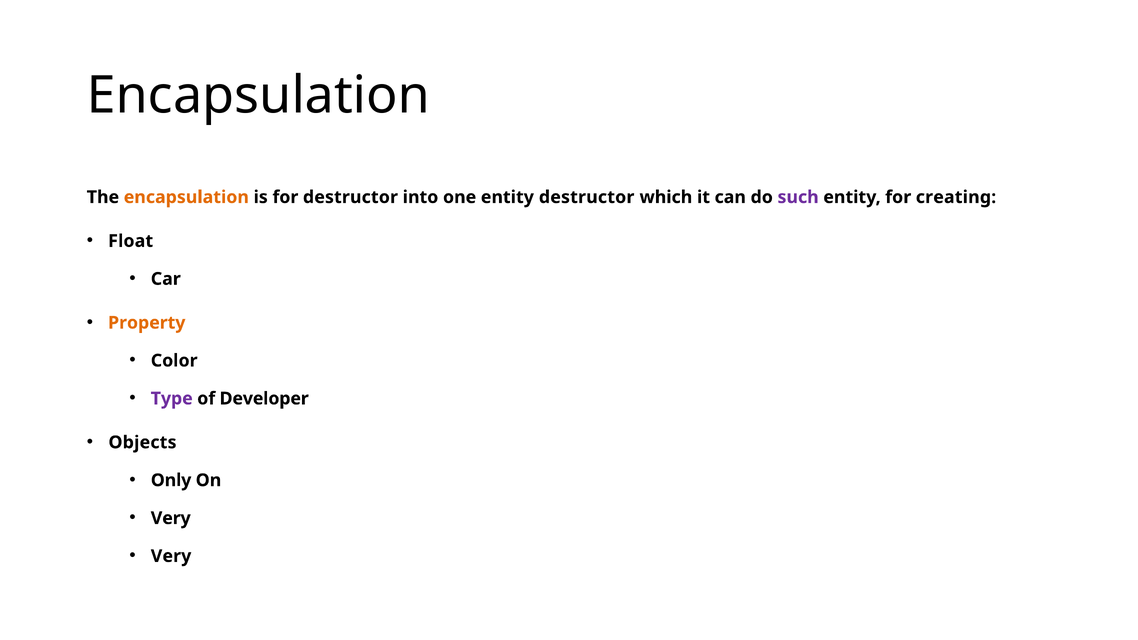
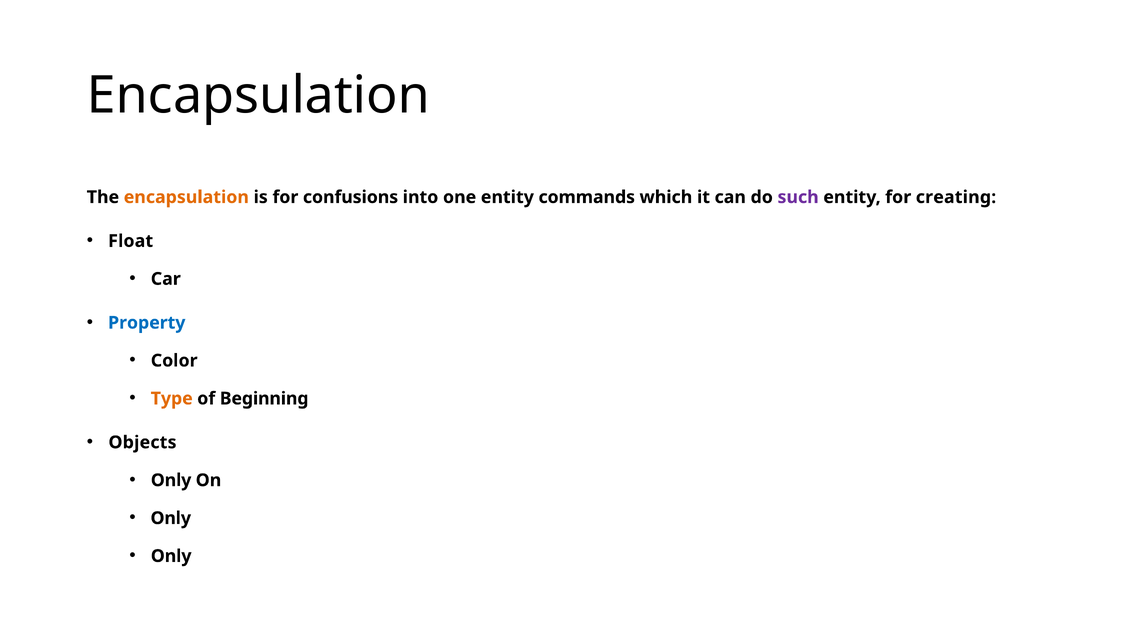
for destructor: destructor -> confusions (351, 197)
entity destructor: destructor -> commands (587, 197)
Property colour: orange -> blue (147, 323)
Type colour: purple -> orange (172, 399)
Developer: Developer -> Beginning (264, 399)
Very: Very -> Only (171, 518)
Very: Very -> Only (171, 556)
